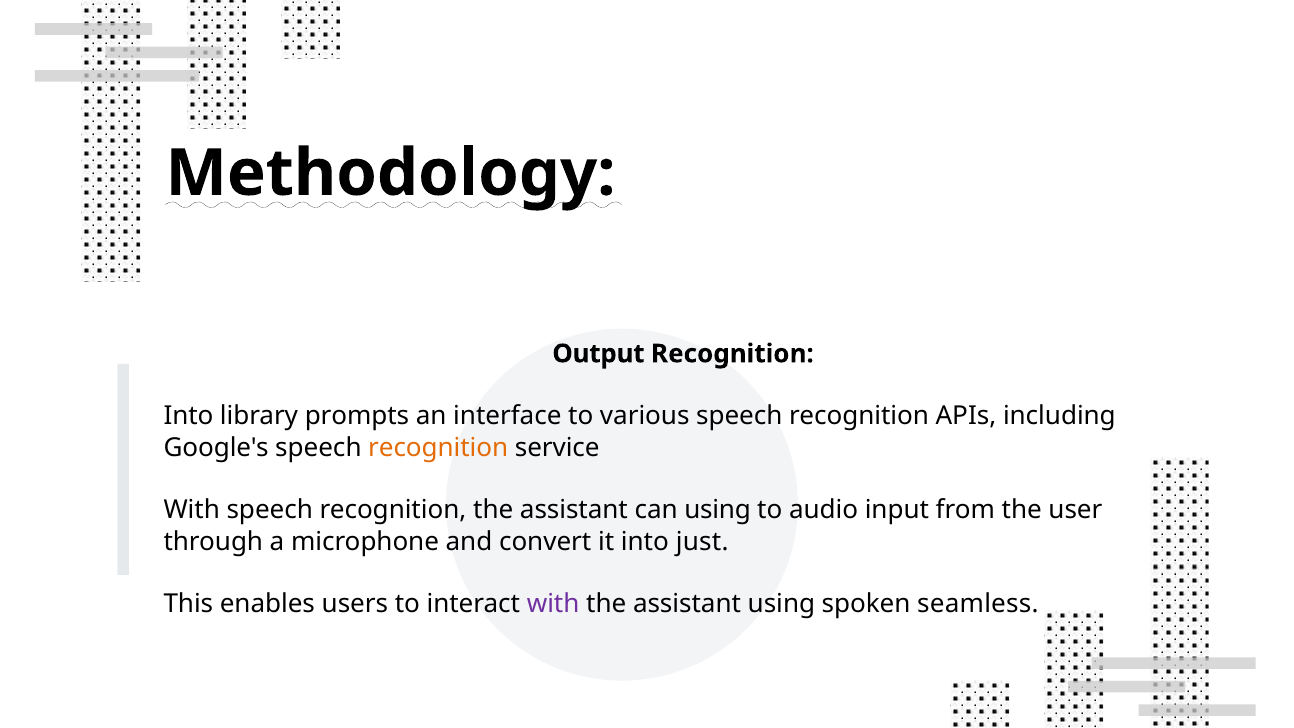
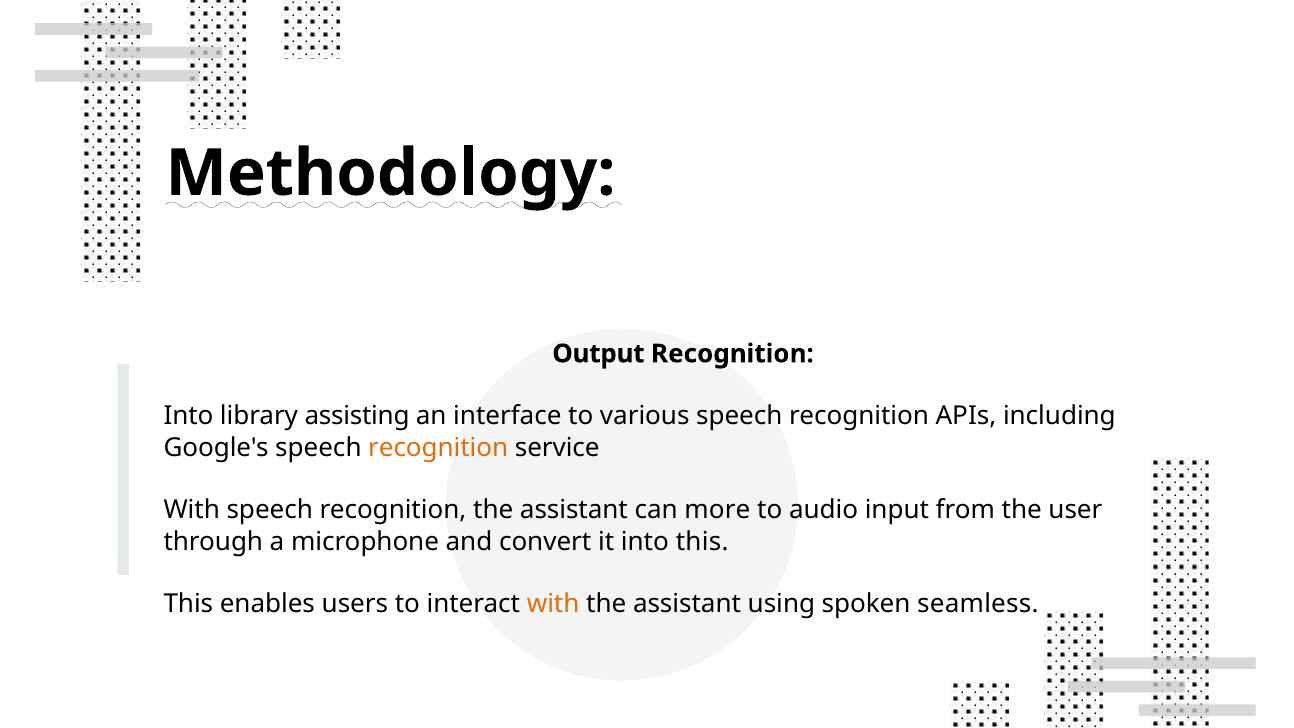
prompts: prompts -> assisting (357, 416)
can using: using -> more (717, 510)
into just: just -> this (702, 541)
with colour: purple -> orange (553, 604)
